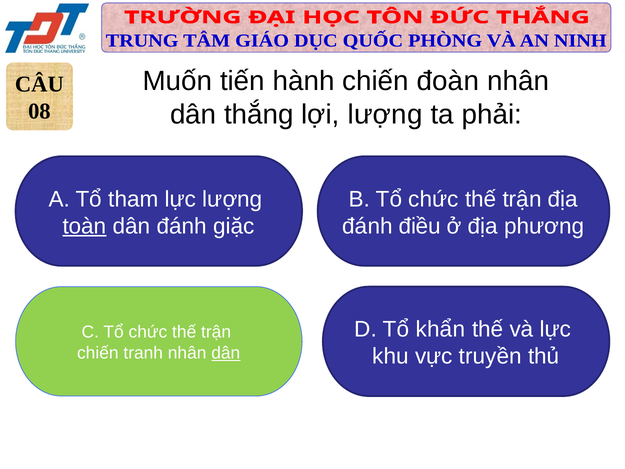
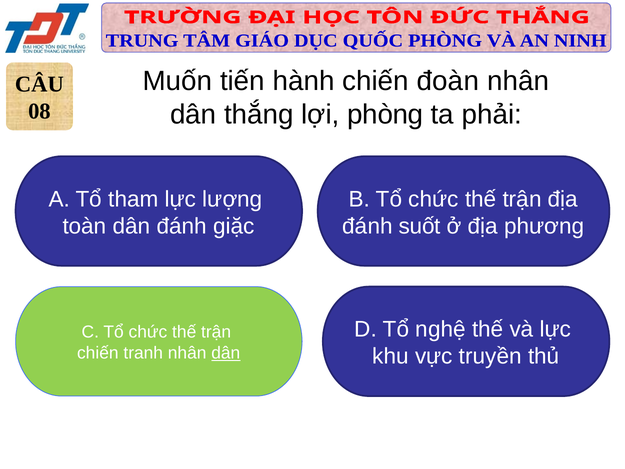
lợi lượng: lượng -> phòng (385, 114)
toàn underline: present -> none (85, 226)
điều: điều -> suốt (420, 226)
khẩn: khẩn -> nghệ (441, 329)
